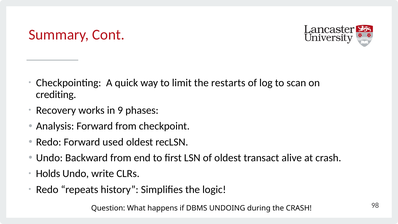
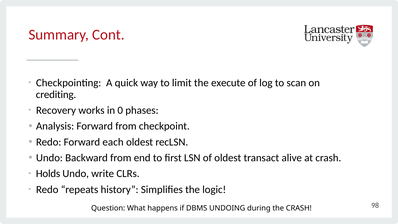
restarts: restarts -> execute (228, 83)
9: 9 -> 0 (120, 110)
used: used -> each (113, 142)
